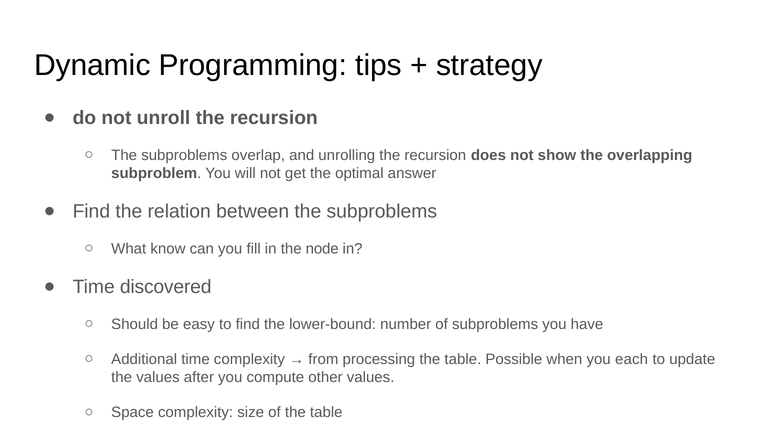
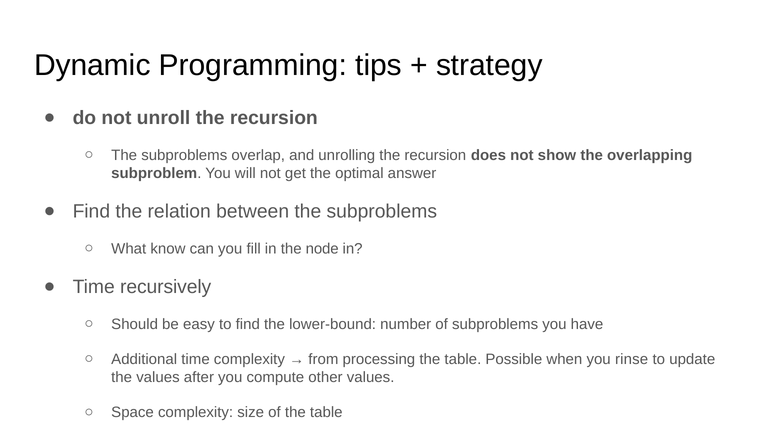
discovered: discovered -> recursively (166, 287)
each: each -> rinse (632, 359)
